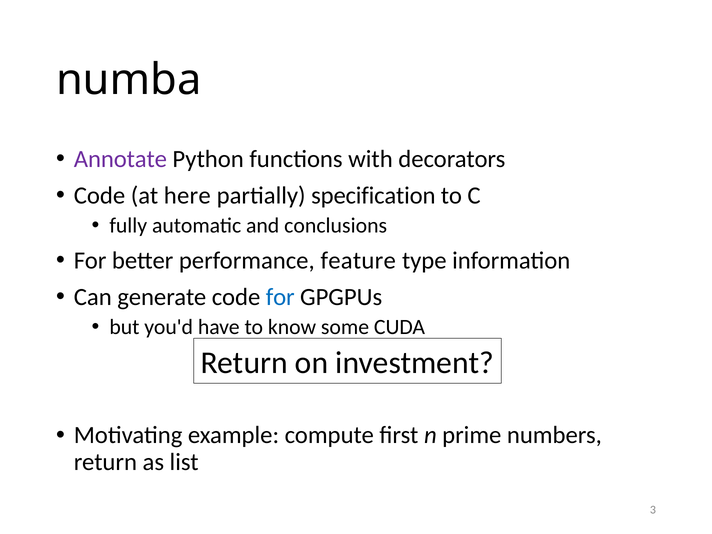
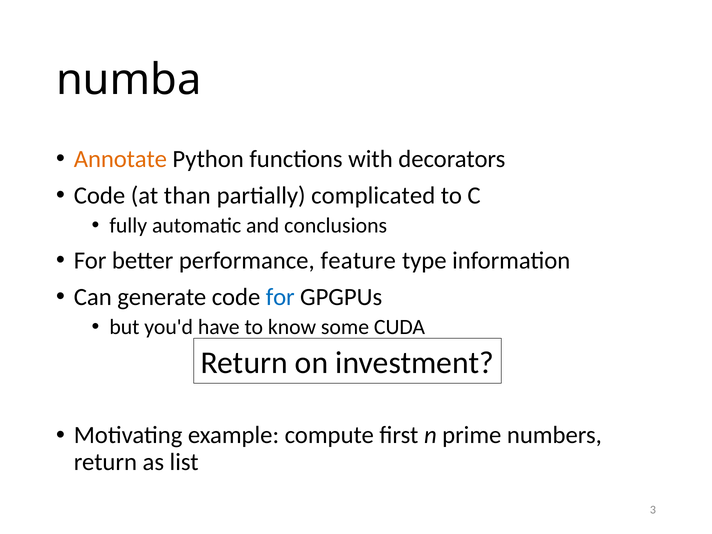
Annotate colour: purple -> orange (120, 159)
here: here -> than (187, 195)
specification: specification -> complicated (373, 195)
